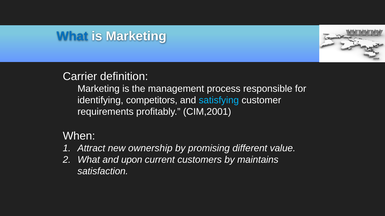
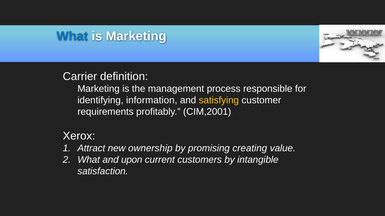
competitors: competitors -> information (152, 101)
satisfying colour: light blue -> yellow (219, 101)
When: When -> Xerox (79, 136)
different: different -> creating (250, 149)
maintains: maintains -> intangible (258, 160)
